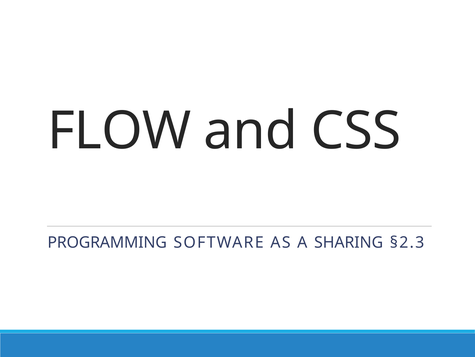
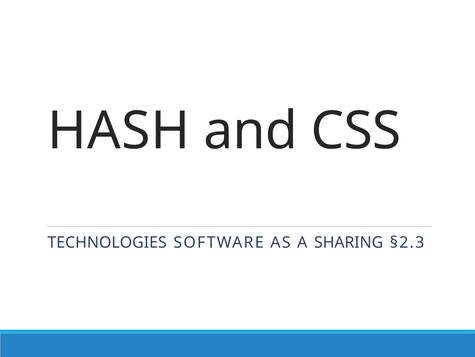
FLOW: FLOW -> HASH (119, 131)
PROGRAMMING: PROGRAMMING -> TECHNOLOGIES (107, 242)
